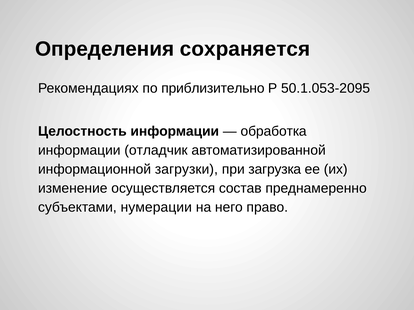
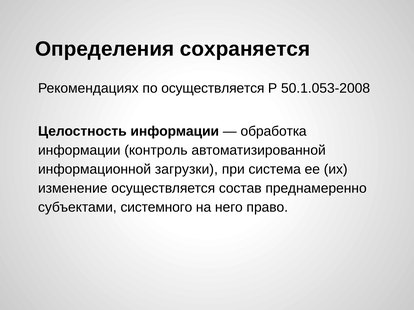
по приблизительно: приблизительно -> осуществляется (213, 88)
50.1.053-2095: 50.1.053-2095 -> 50.1.053-2008 (326, 88)
отладчик: отладчик -> контроль (156, 151)
загрузка: загрузка -> система (275, 170)
нумерации: нумерации -> системного (156, 208)
